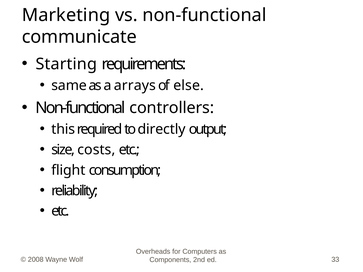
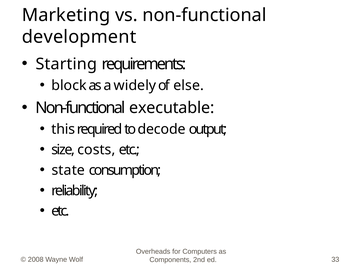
communicate: communicate -> development (79, 37)
same: same -> block (69, 86)
arrays: arrays -> widely (135, 86)
controllers: controllers -> executable (172, 108)
directly: directly -> decode (162, 129)
flight: flight -> state (68, 170)
